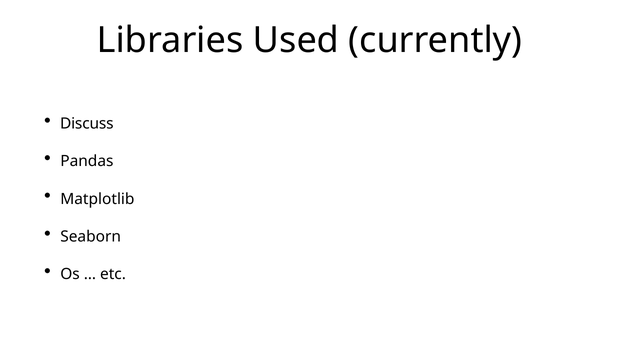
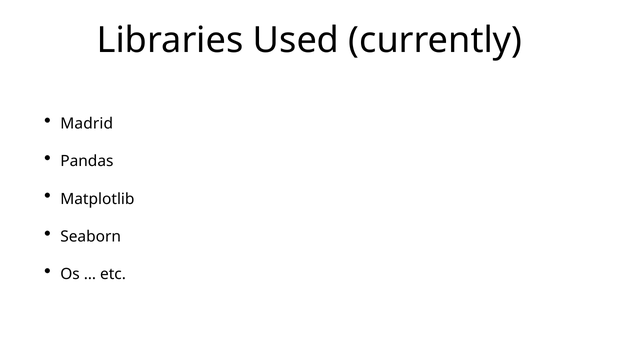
Discuss: Discuss -> Madrid (87, 124)
